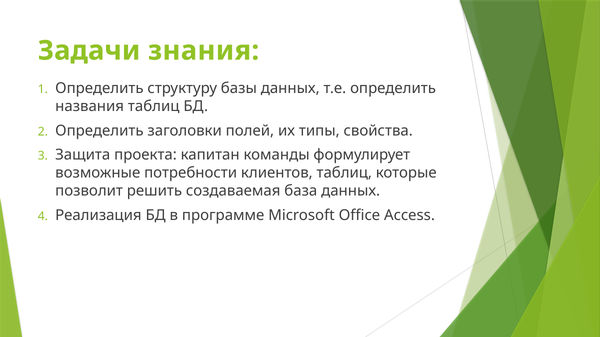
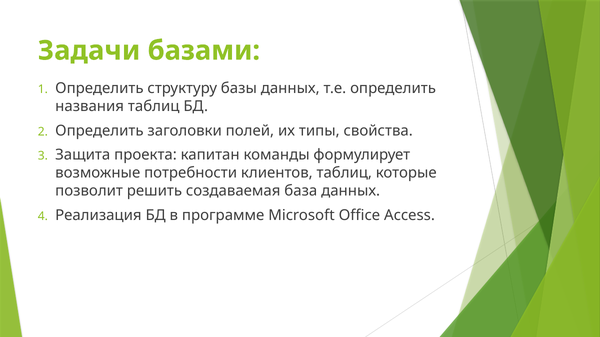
знания: знания -> базами (204, 51)
